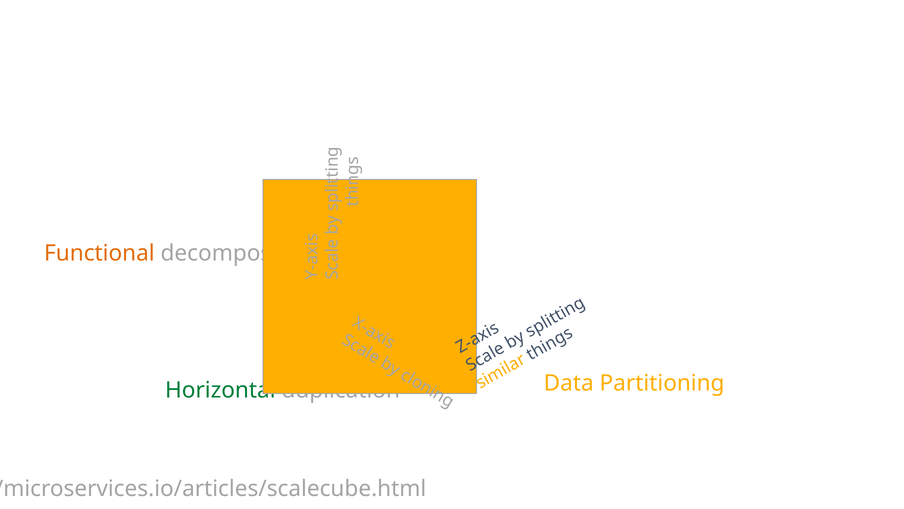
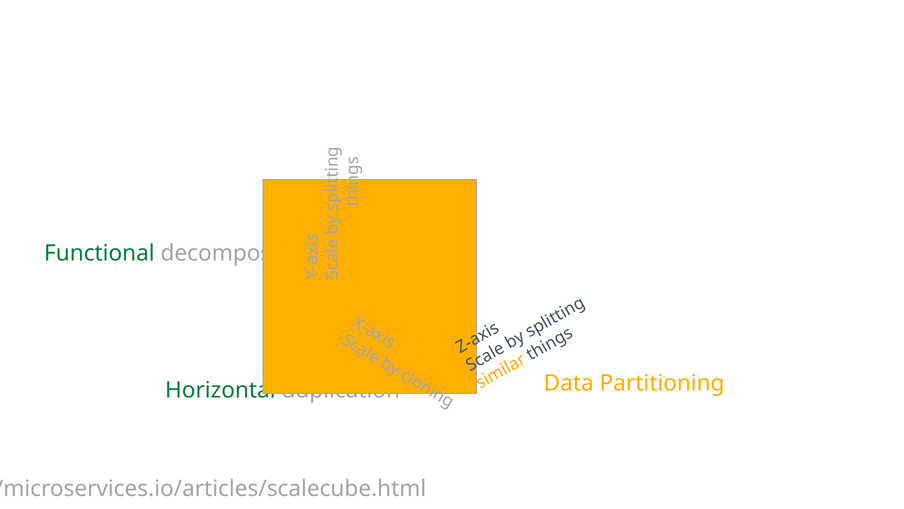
Functional colour: orange -> green (99, 253)
